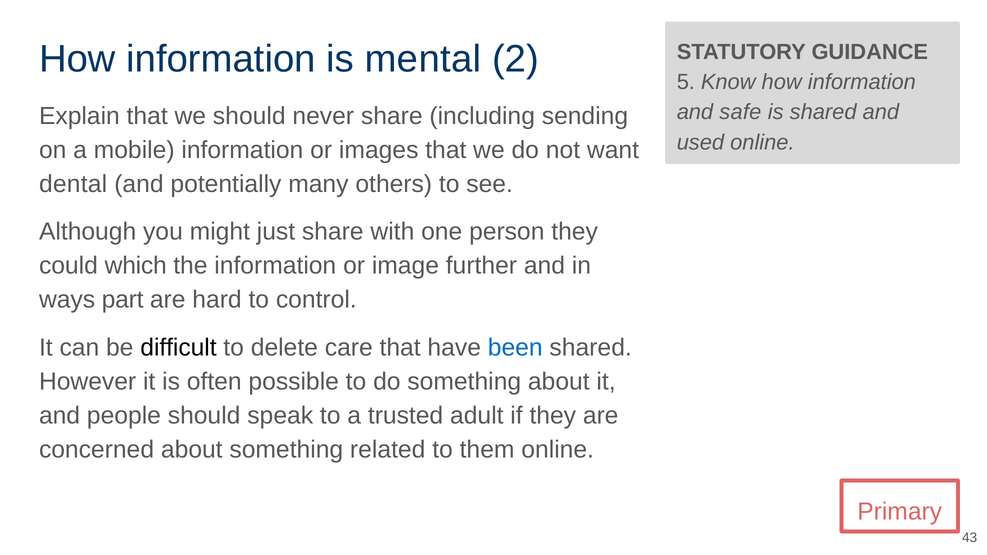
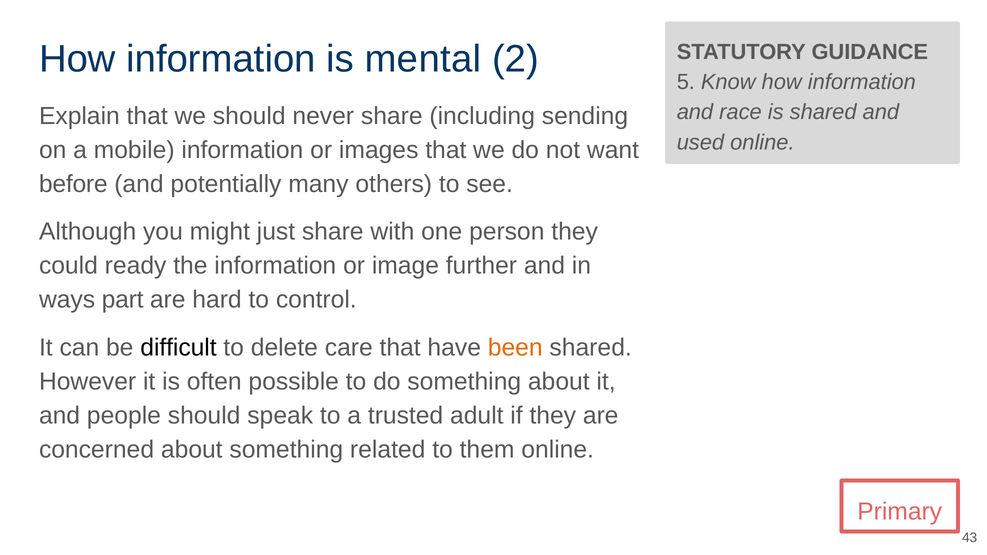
safe: safe -> race (740, 112)
dental: dental -> before (73, 184)
which: which -> ready (136, 266)
been colour: blue -> orange (515, 348)
